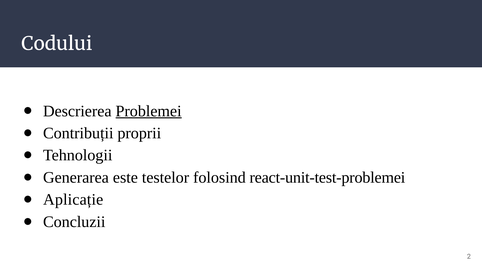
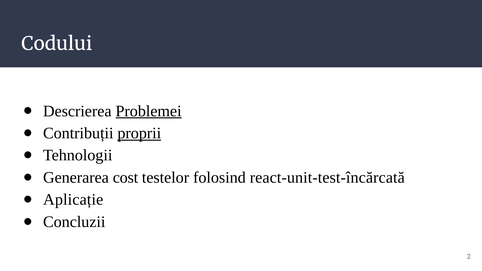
proprii underline: none -> present (139, 133)
este: este -> cost (125, 178)
react-unit-test-problemei: react-unit-test-problemei -> react-unit-test-încărcată (327, 178)
